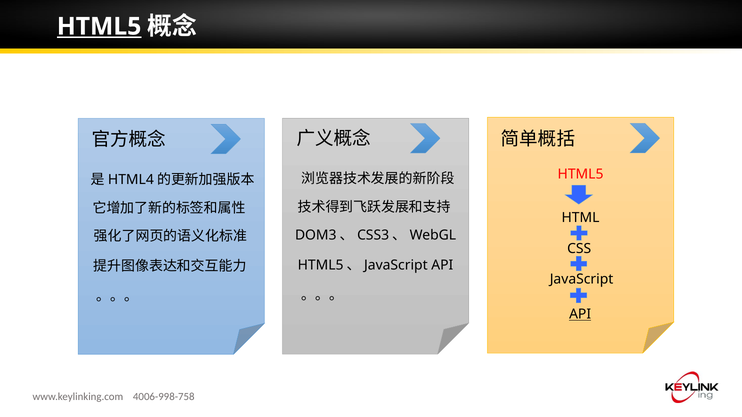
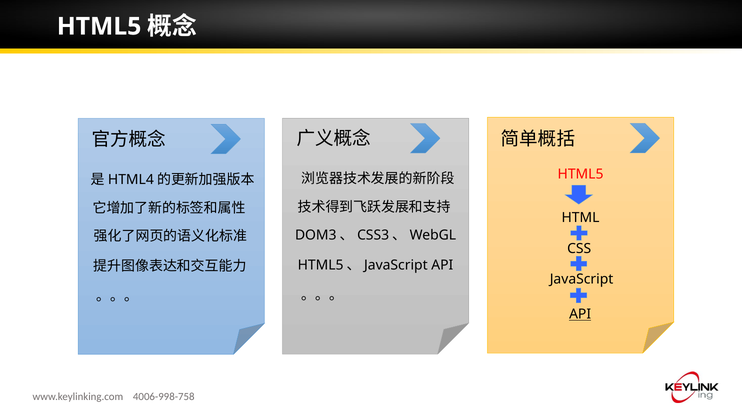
HTML5 underline: present -> none (99, 26)
